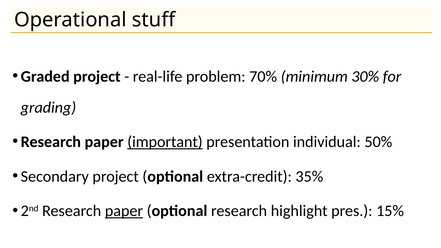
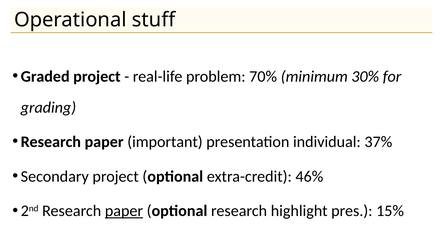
important underline: present -> none (165, 142)
50%: 50% -> 37% (378, 142)
35%: 35% -> 46% (309, 176)
